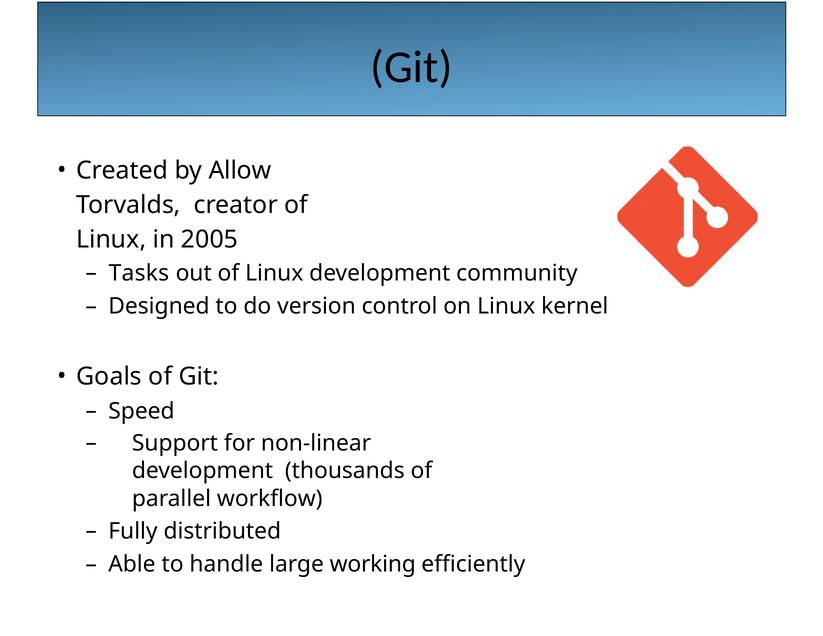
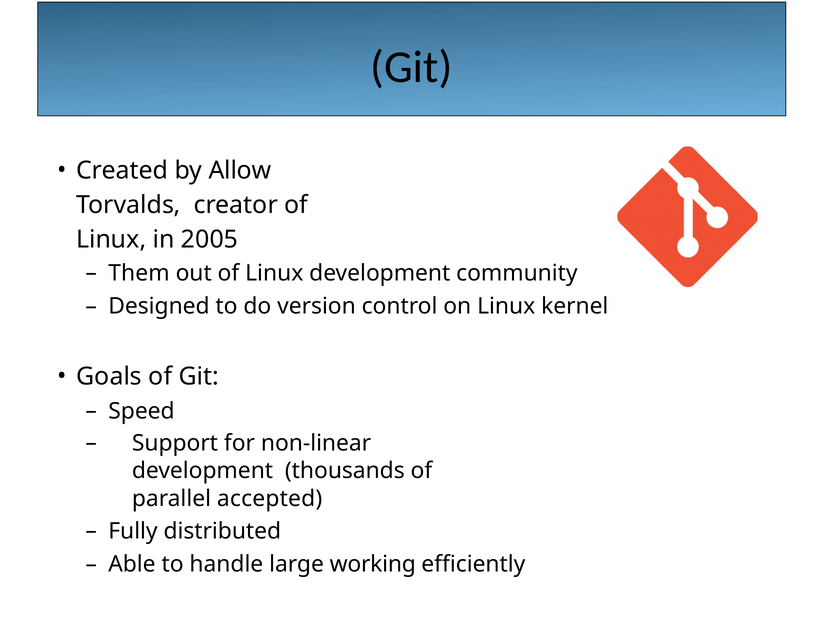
Tasks: Tasks -> Them (139, 273)
workflow: workflow -> accepted (270, 499)
